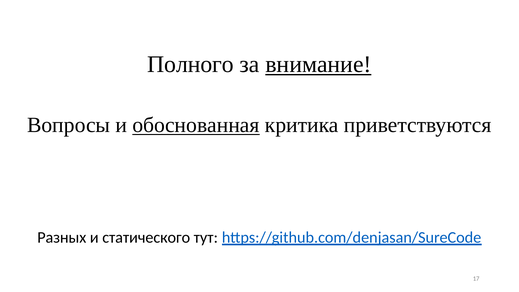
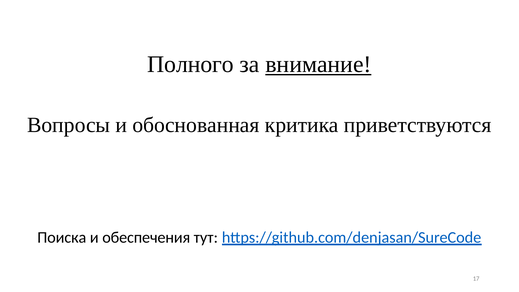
обоснованная underline: present -> none (196, 125)
Разных: Разных -> Поиска (62, 237)
статического: статического -> обеспечения (146, 237)
